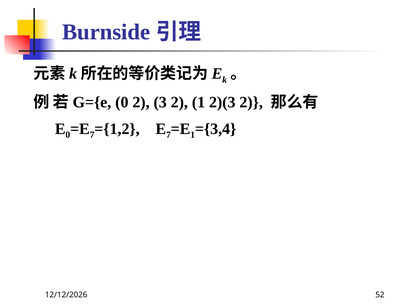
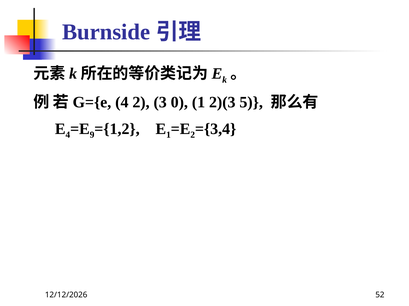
0: 0 -> 4 (122, 102)
3 2: 2 -> 0 (179, 102)
2)(3 2: 2 -> 5 (251, 102)
0: 0 -> 4 (68, 135)
7: 7 -> 9 (92, 135)
7: 7 -> 1 (168, 135)
1: 1 -> 2 (193, 135)
